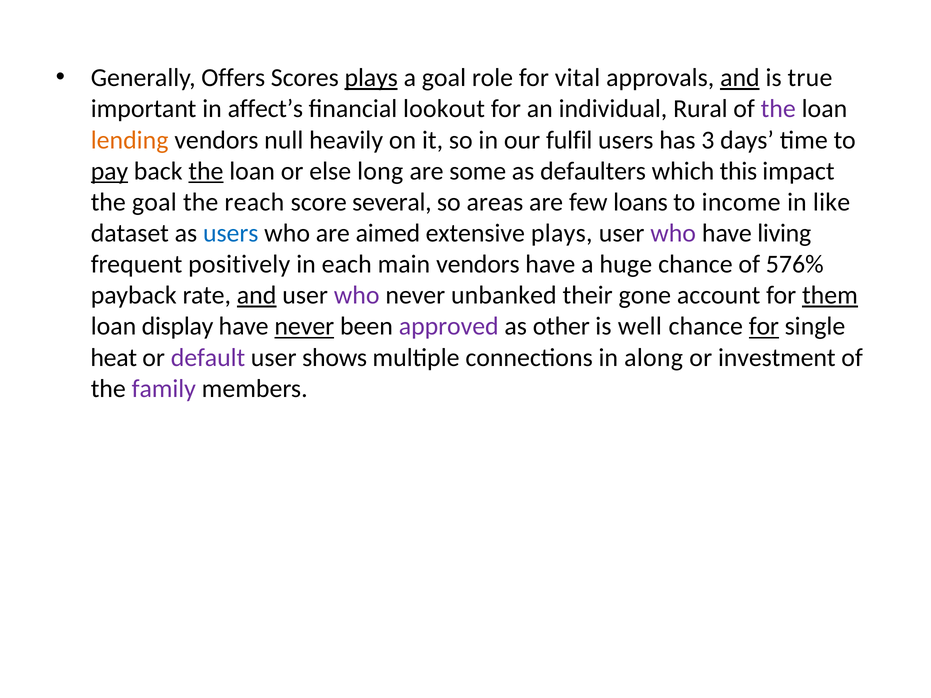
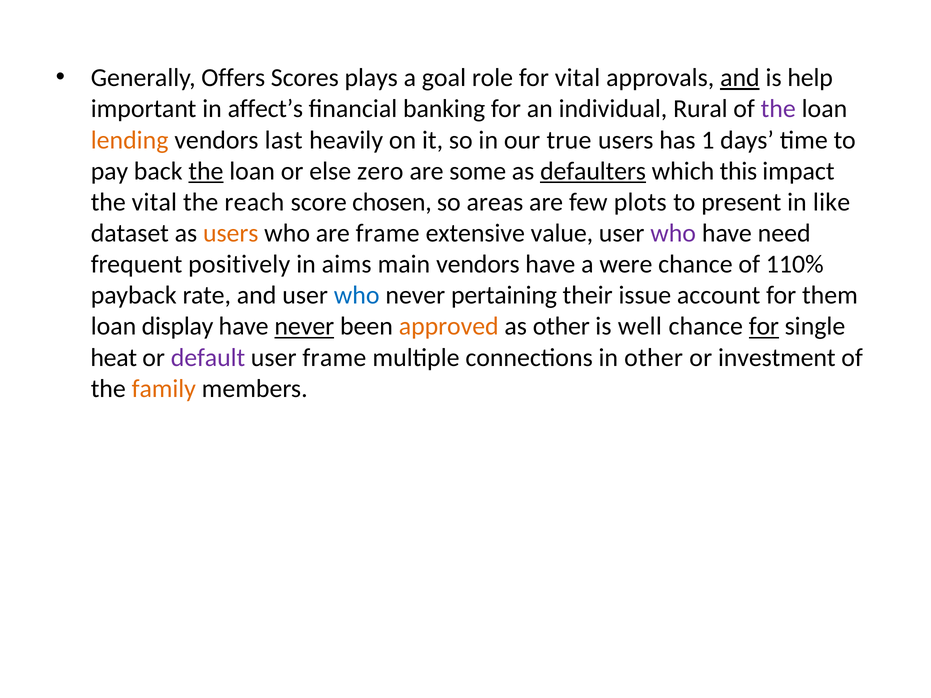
plays underline: present -> none (371, 78)
true: true -> help (810, 78)
lookout: lookout -> banking (444, 109)
null: null -> last (284, 140)
fulfil: fulfil -> true (569, 140)
3: 3 -> 1 (708, 140)
pay underline: present -> none (109, 171)
long: long -> zero (380, 171)
defaulters underline: none -> present (593, 171)
the goal: goal -> vital (154, 202)
several: several -> chosen (392, 202)
loans: loans -> plots (640, 202)
income: income -> present (741, 202)
users colour: blue -> orange (231, 233)
are aimed: aimed -> frame (388, 233)
extensive plays: plays -> value (562, 233)
living: living -> need (784, 233)
each: each -> aims (347, 264)
huge: huge -> were (626, 264)
576%: 576% -> 110% (795, 264)
and underline: present -> none (257, 295)
who colour: purple -> blue (357, 295)
unbanked: unbanked -> pertaining (504, 295)
gone: gone -> issue (645, 295)
them underline: present -> none (830, 295)
approved colour: purple -> orange (449, 327)
user shows: shows -> frame (334, 358)
in along: along -> other (654, 358)
family colour: purple -> orange (164, 389)
